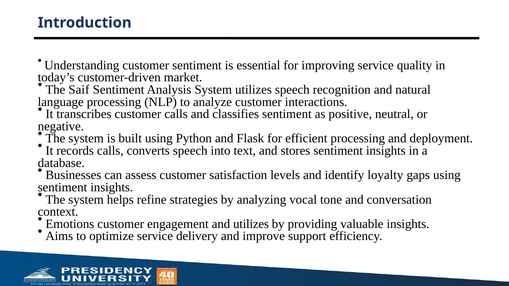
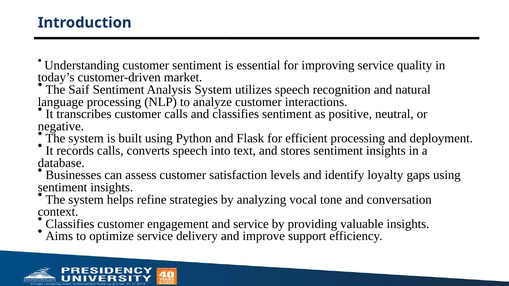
Emotions: Emotions -> Classifies (70, 224)
and utilizes: utilizes -> service (251, 224)
